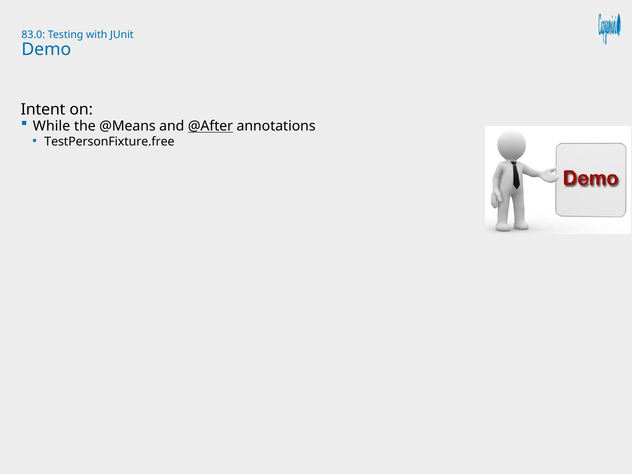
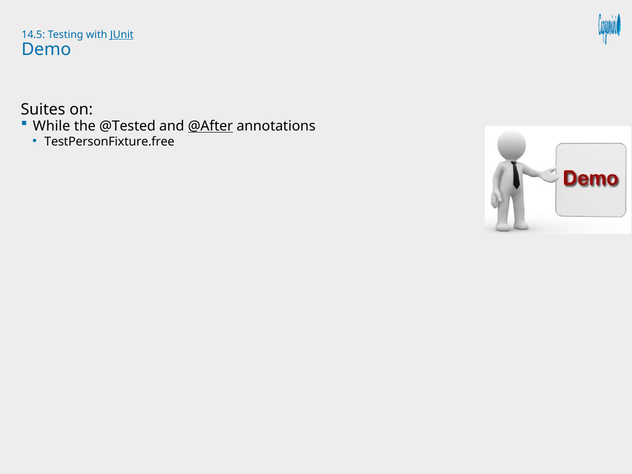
83.0: 83.0 -> 14.5 (33, 35)
JUnit underline: none -> present (122, 35)
Intent: Intent -> Suites (43, 109)
@Means: @Means -> @Tested (127, 126)
